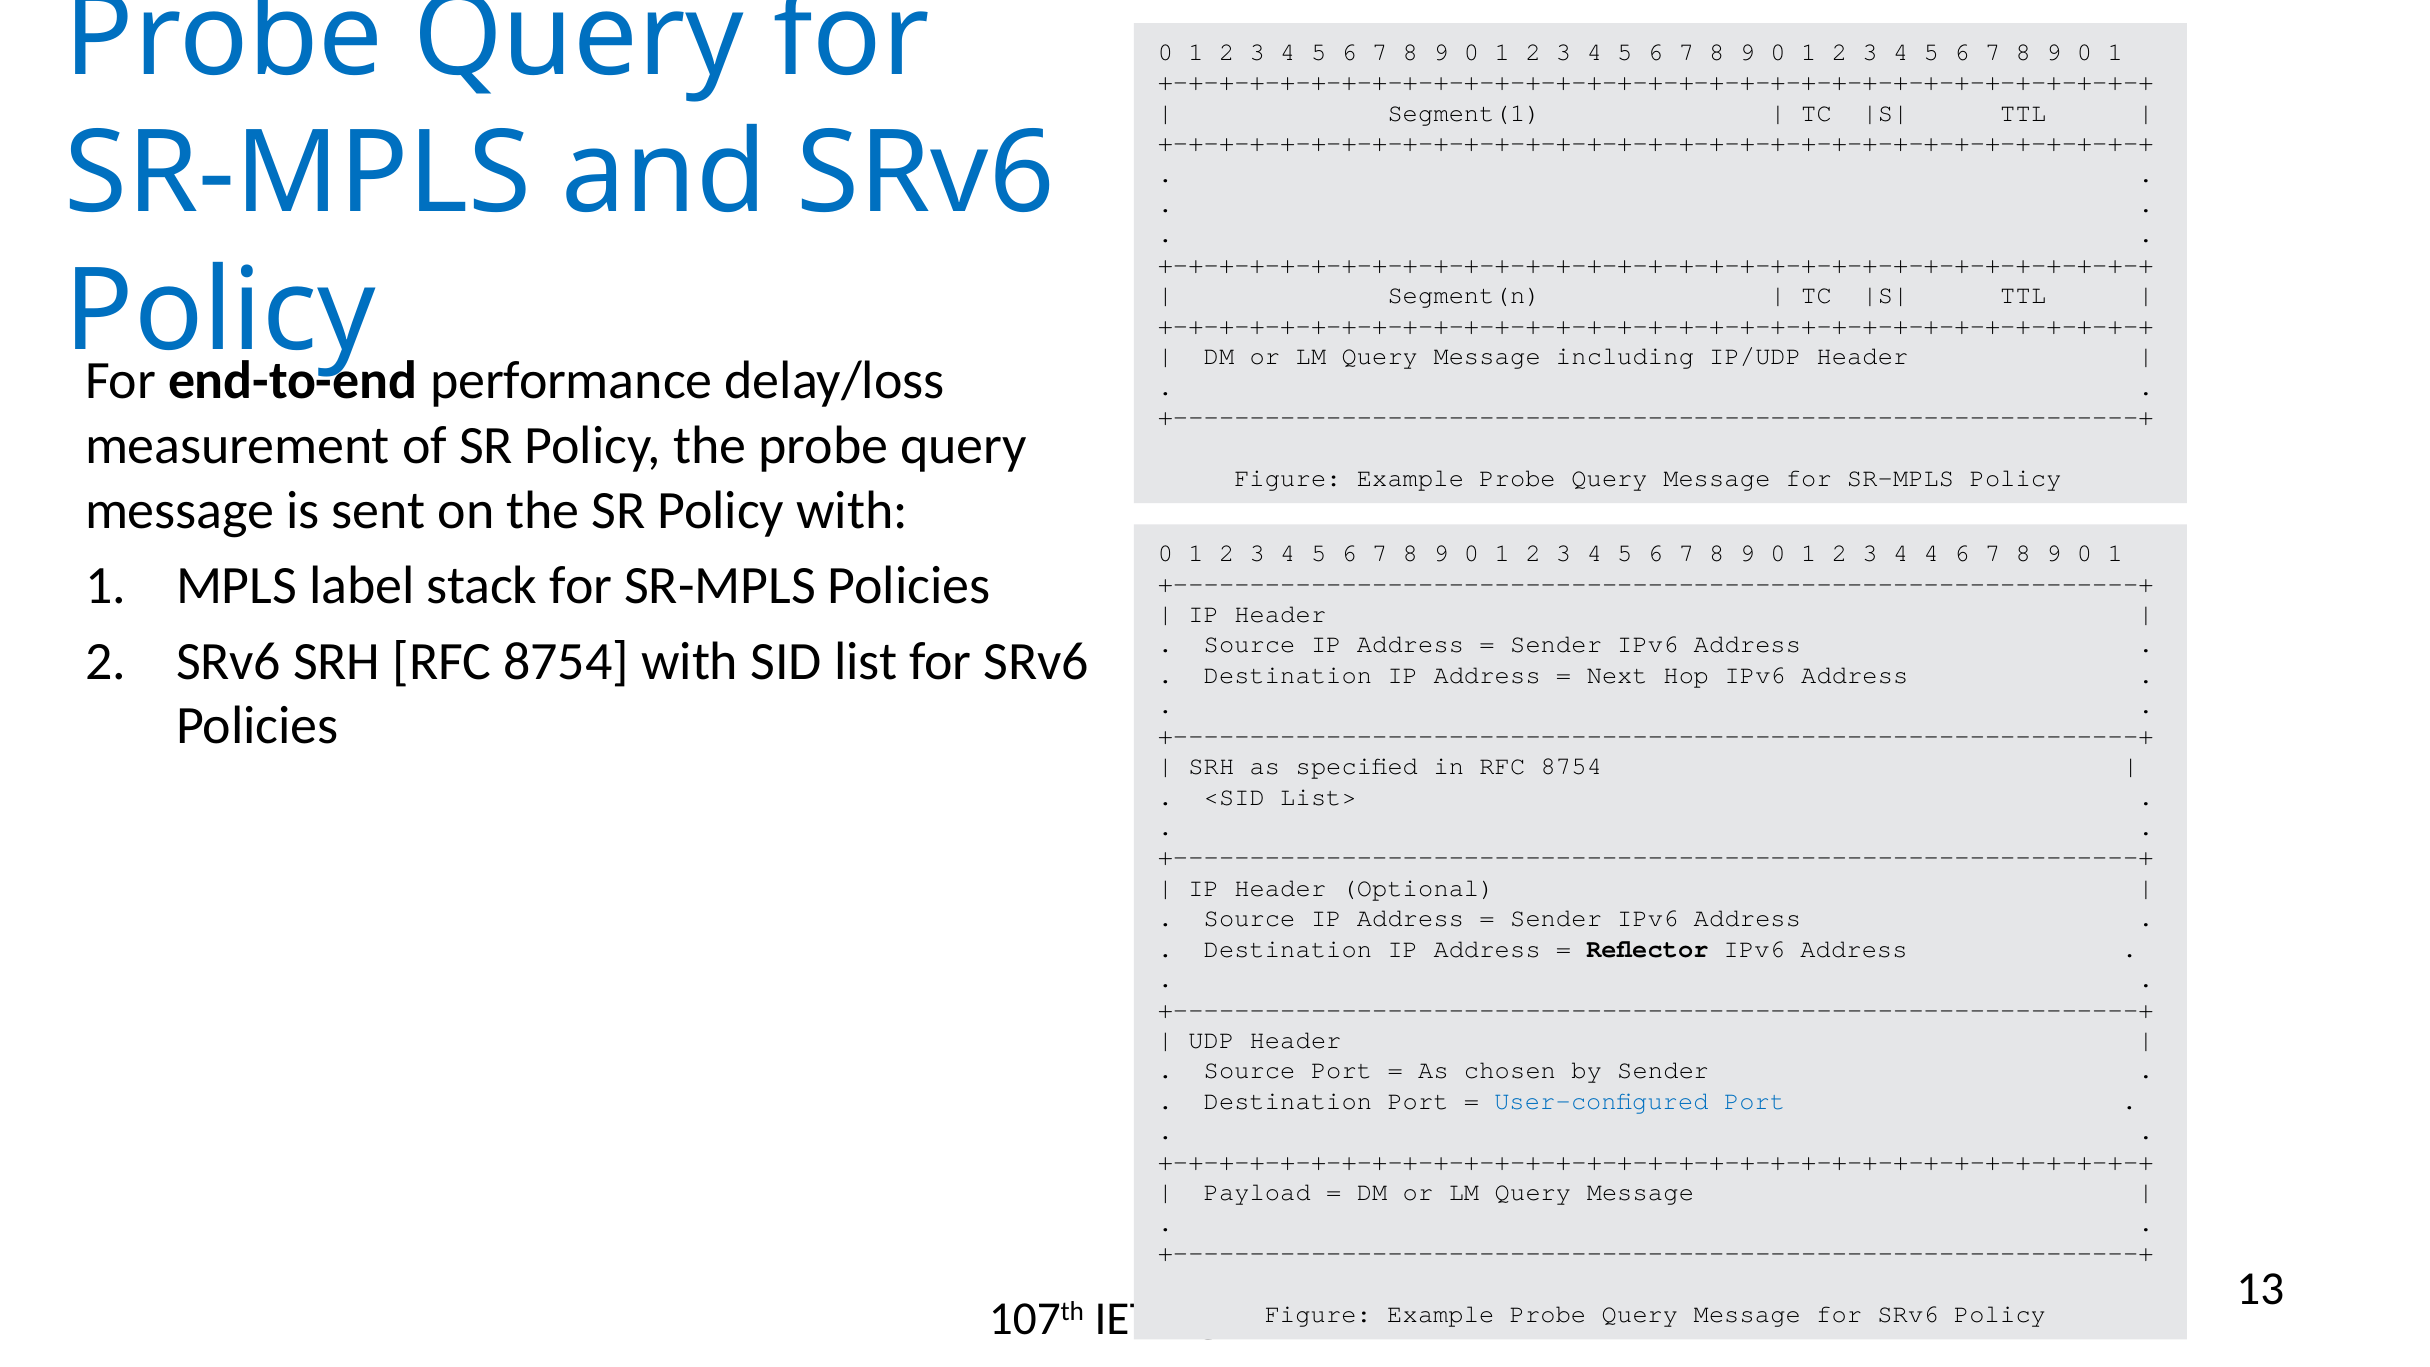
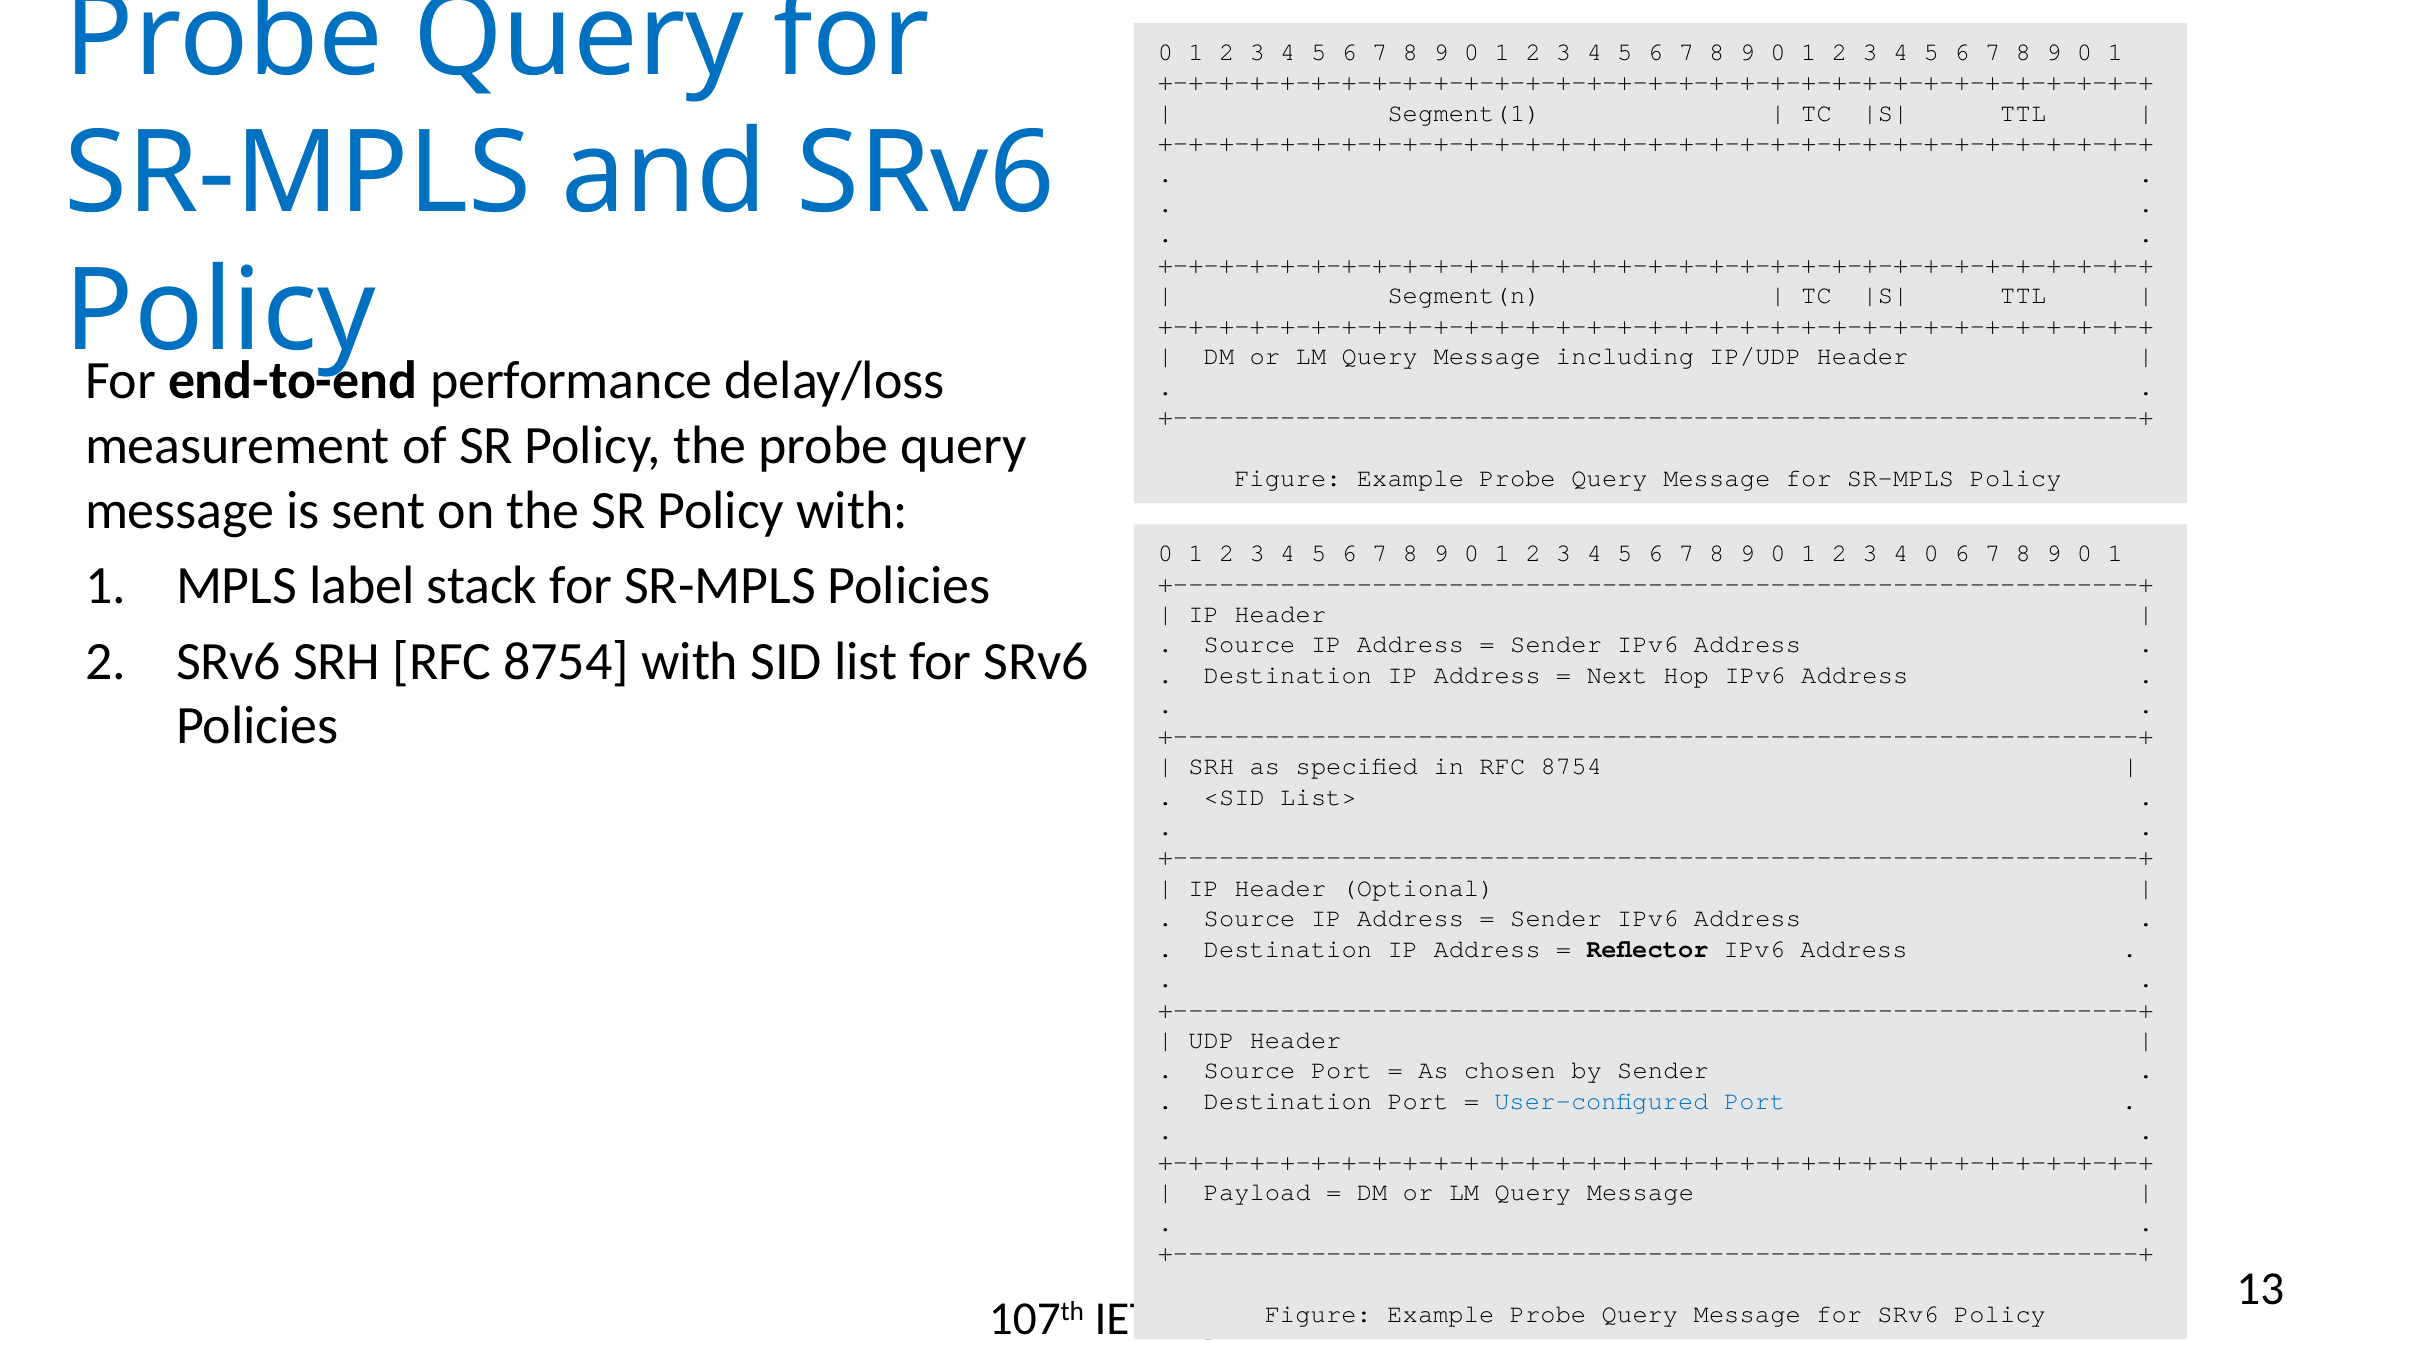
4 4: 4 -> 0 (1931, 553)
